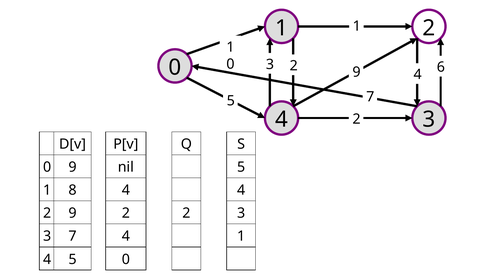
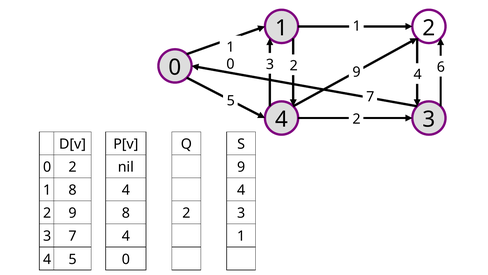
0 9: 9 -> 2 (73, 167)
nil 5: 5 -> 9 (241, 167)
9 2: 2 -> 8 (126, 213)
